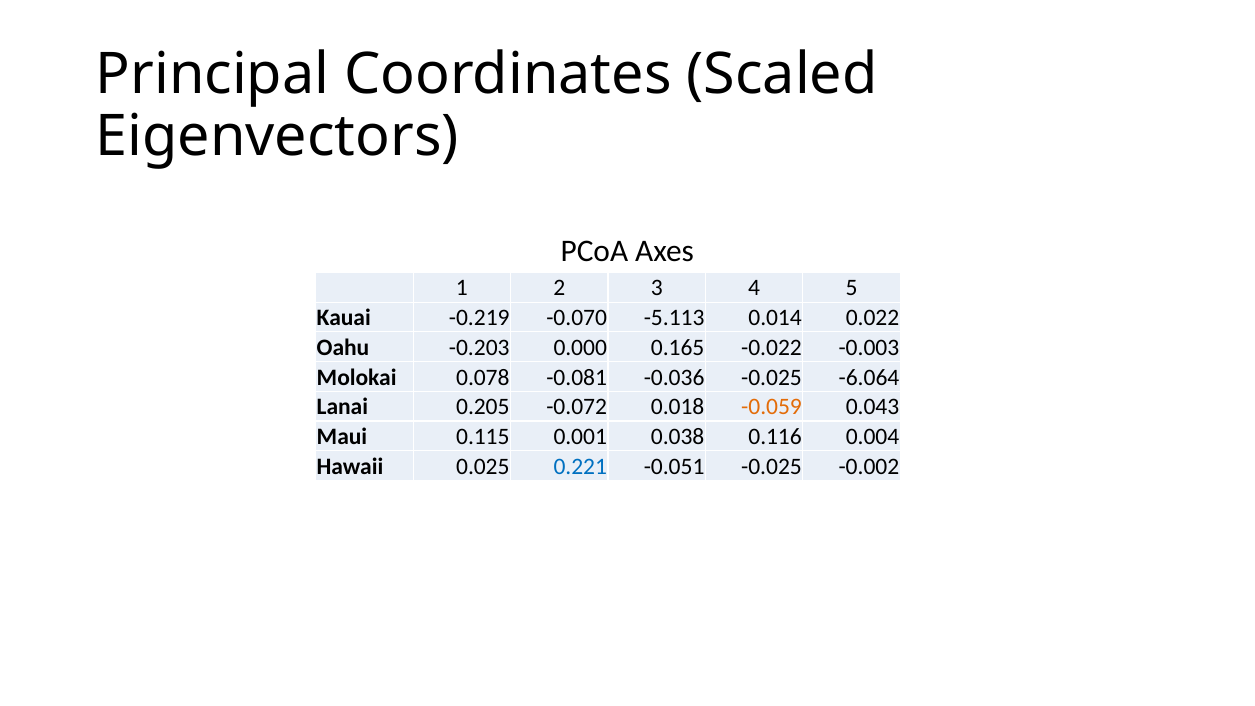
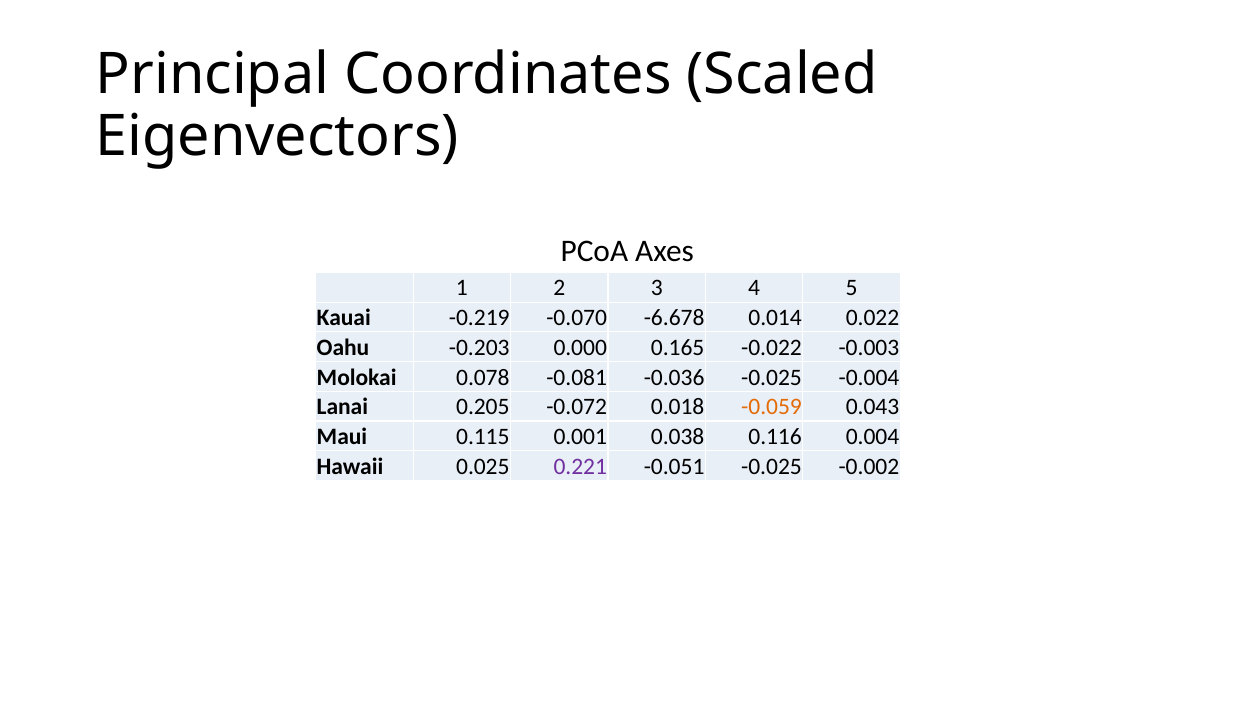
-5.113: -5.113 -> -6.678 (674, 318)
-6.064: -6.064 -> -0.004 (869, 377)
0.221 colour: blue -> purple (580, 466)
